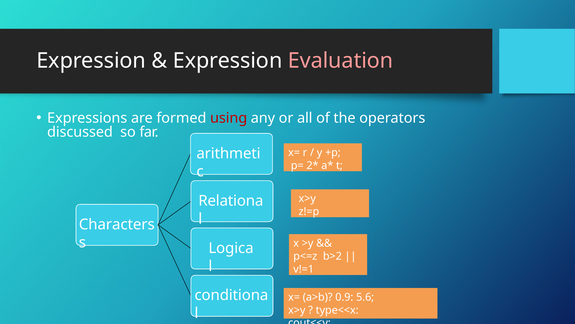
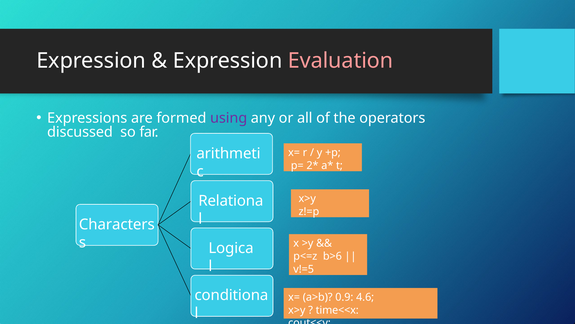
using colour: red -> purple (229, 118)
b>2: b>2 -> b>6 (332, 256)
v!=1: v!=1 -> v!=5 (304, 269)
5.6: 5.6 -> 4.6 (365, 297)
type<<x: type<<x -> time<<x (337, 310)
